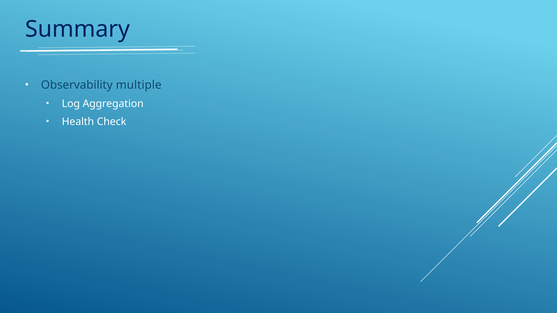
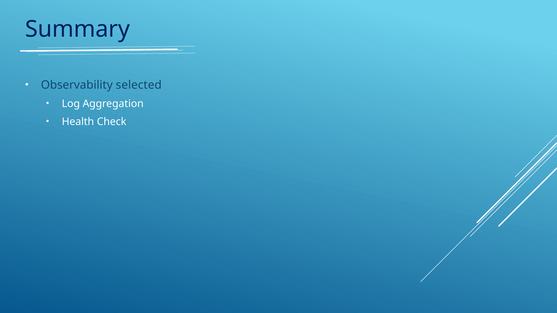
multiple: multiple -> selected (139, 85)
